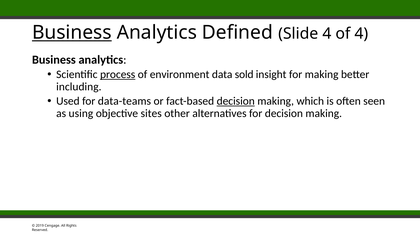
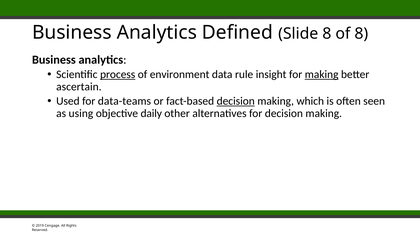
Business underline: present -> none (72, 33)
Slide 4: 4 -> 8 (327, 34)
of 4: 4 -> 8 (361, 34)
sold: sold -> rule (244, 74)
making underline: none -> present (322, 74)
including: including -> ascertain (79, 87)
sites: sites -> daily (151, 113)
